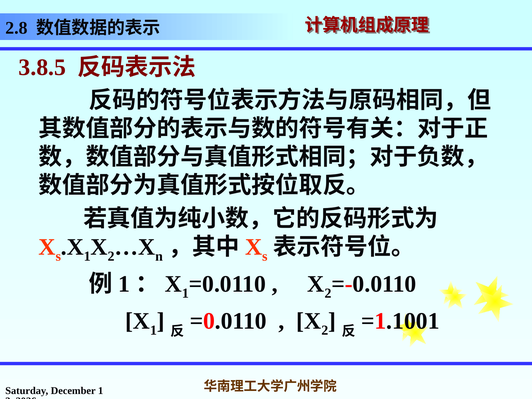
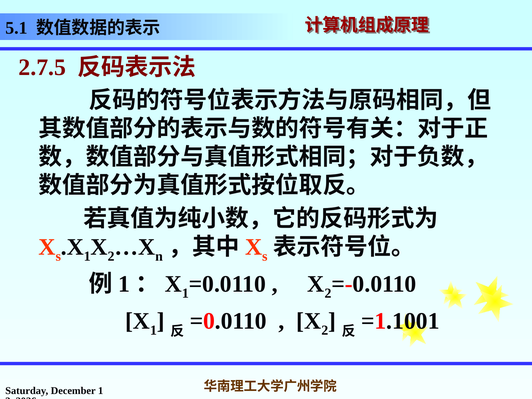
2.8: 2.8 -> 5.1 (16, 28)
3.8.5: 3.8.5 -> 2.7.5 (42, 67)
